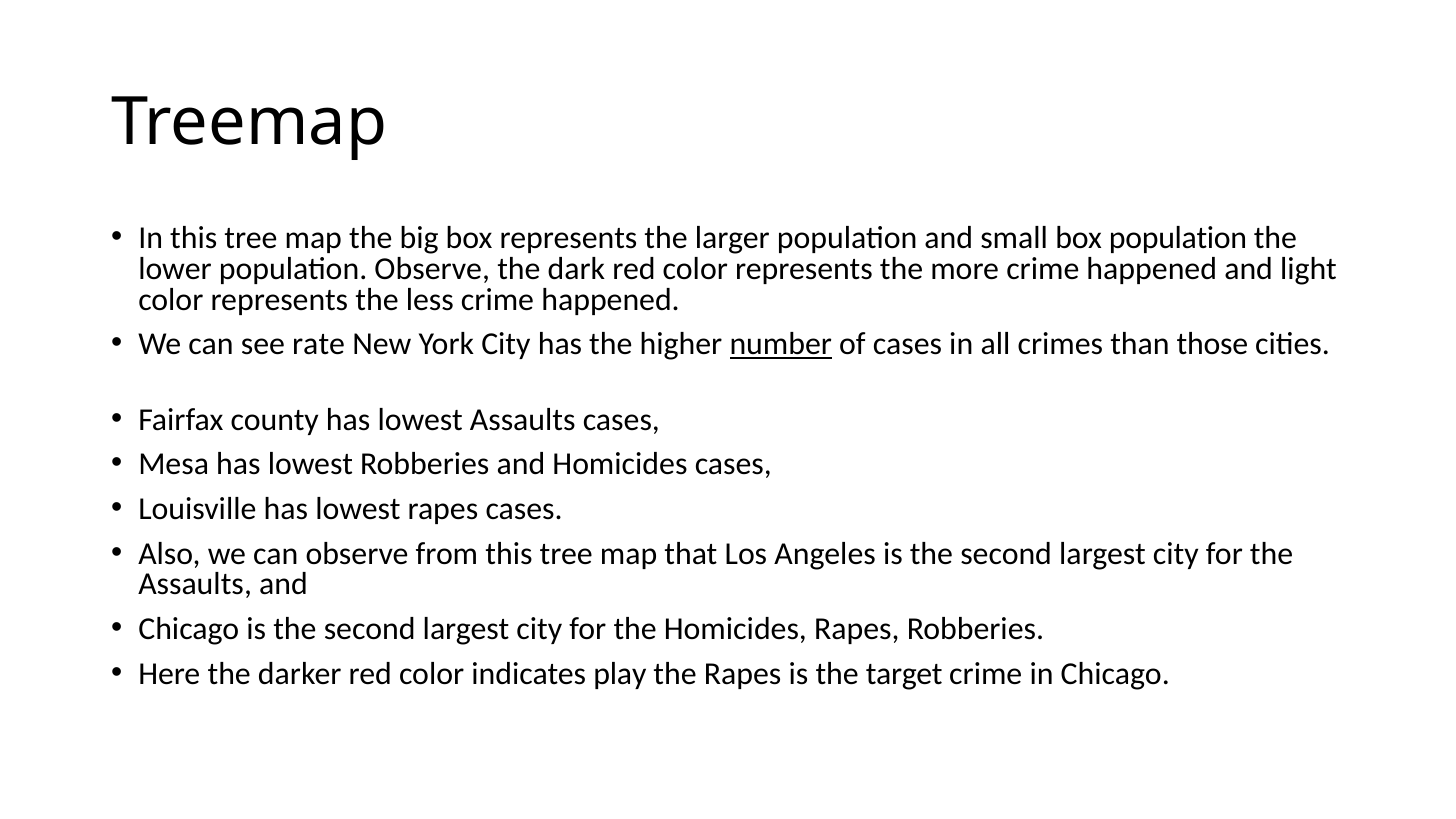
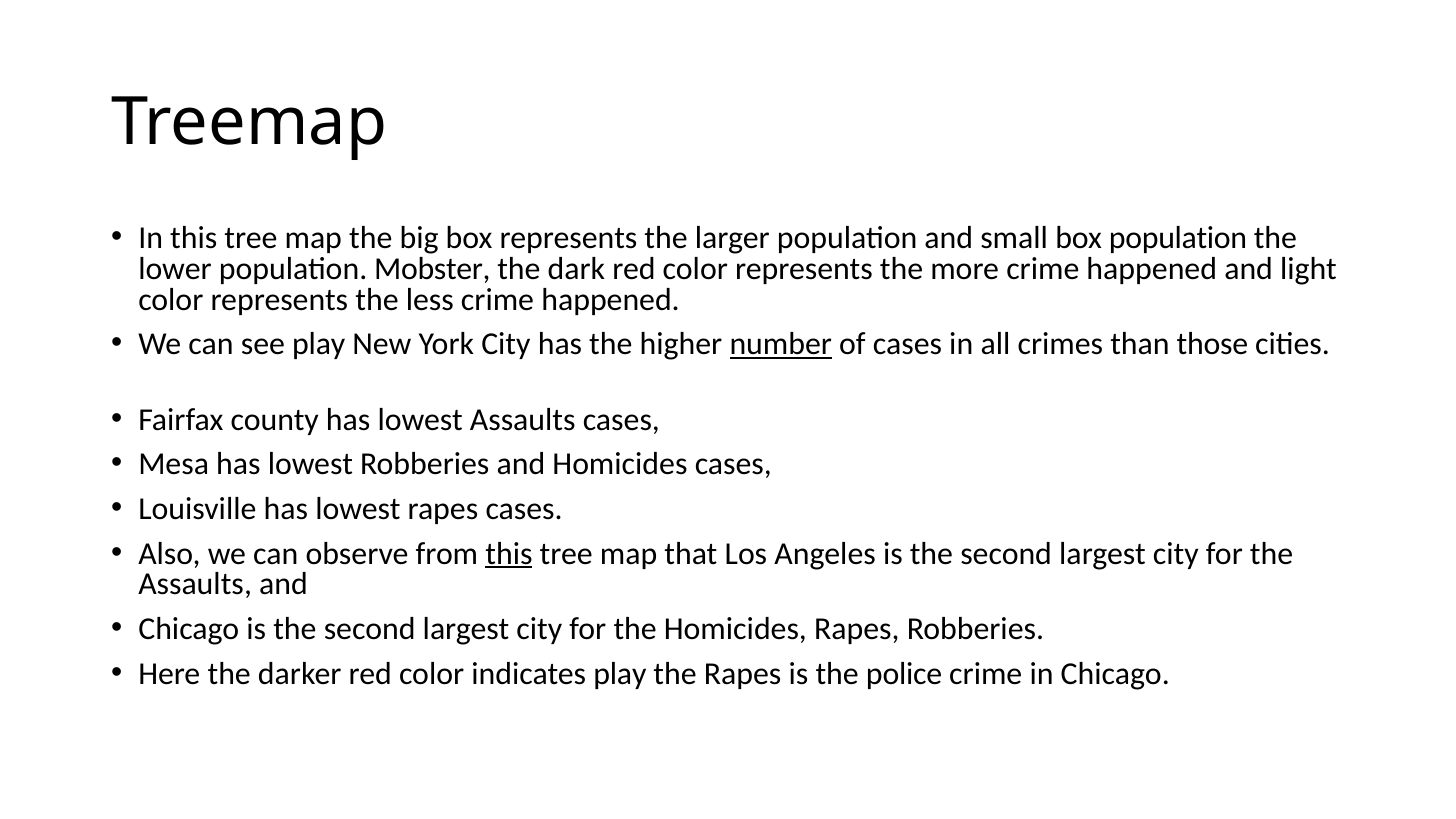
population Observe: Observe -> Mobster (432, 269)
see rate: rate -> play (319, 344)
this underline: none -> present (509, 553)
target: target -> police (904, 674)
